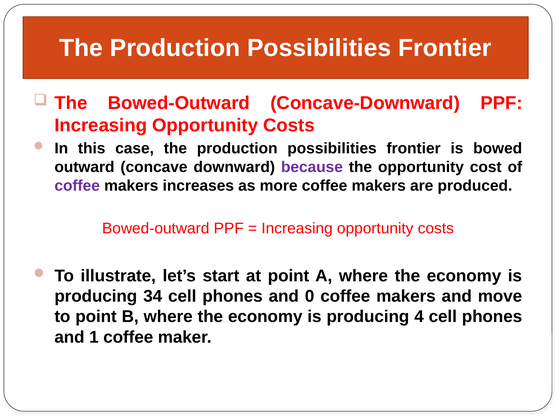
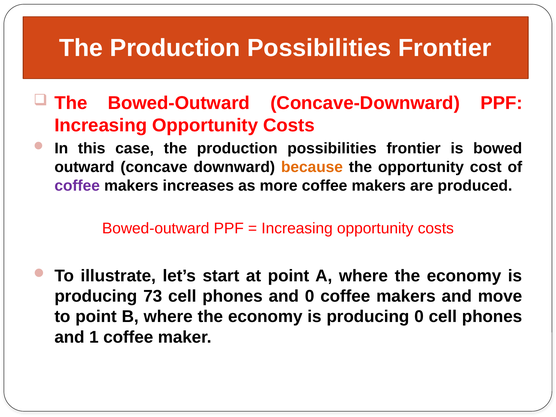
because colour: purple -> orange (312, 167)
34: 34 -> 73 (153, 296)
producing 4: 4 -> 0 (419, 317)
